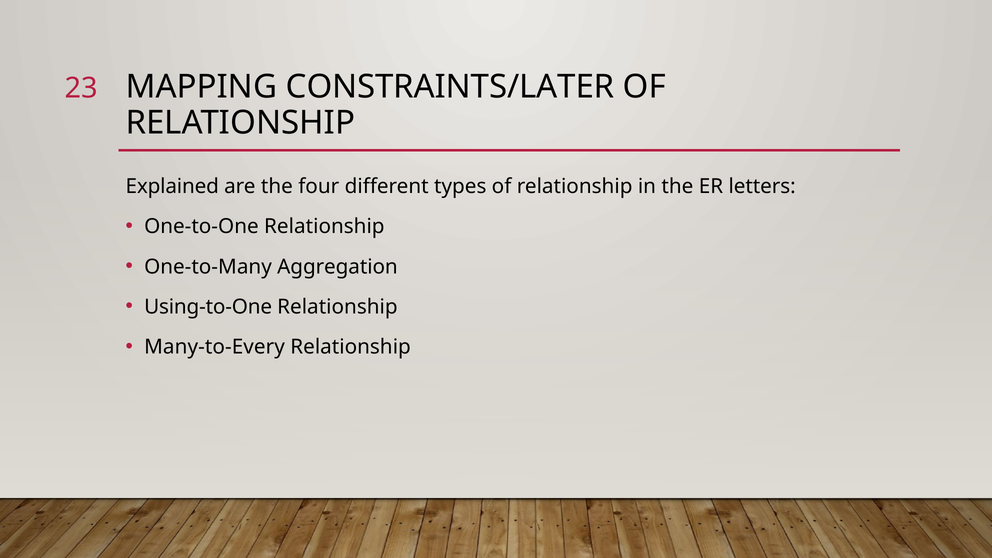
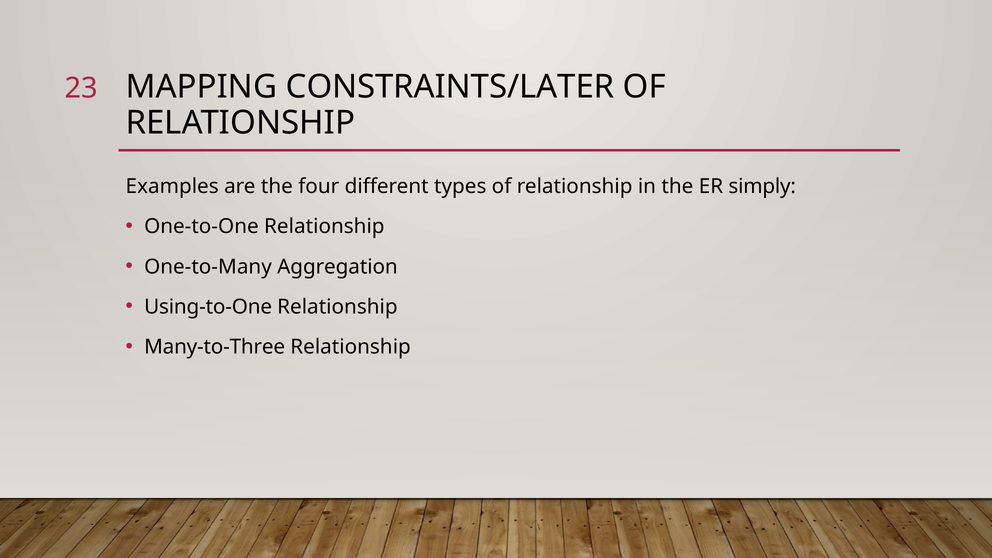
Explained: Explained -> Examples (172, 187)
letters: letters -> simply (762, 187)
Many-to-Every: Many-to-Every -> Many-to-Three (215, 347)
